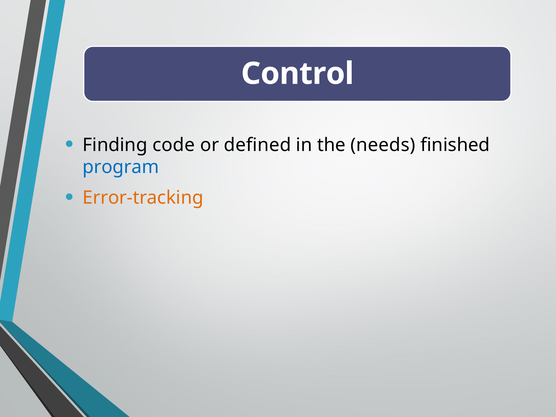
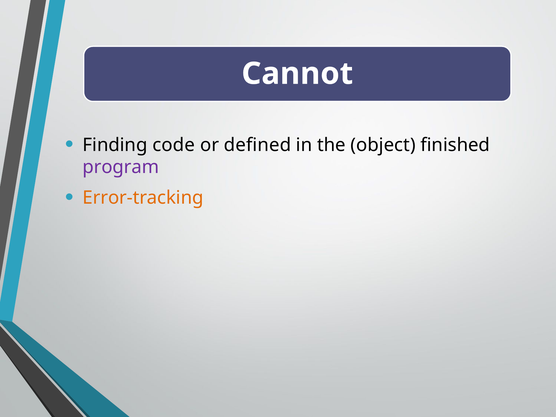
Control: Control -> Cannot (297, 74)
needs: needs -> object (383, 145)
program colour: blue -> purple (121, 167)
